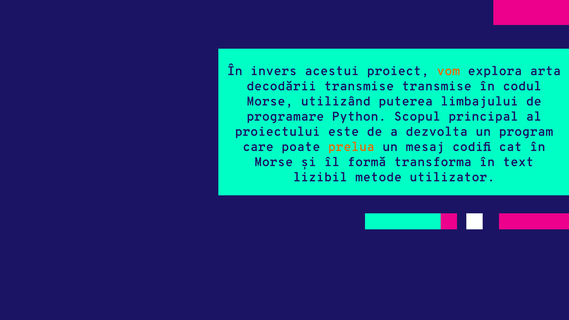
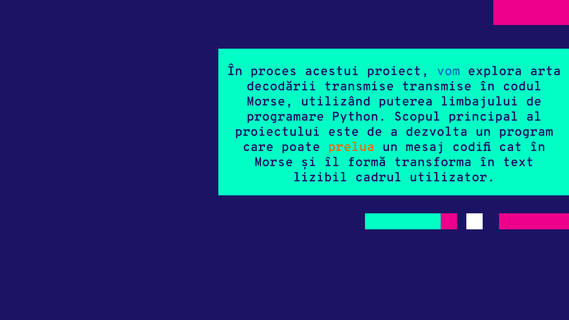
invers: invers -> proces (274, 71)
vom colour: orange -> blue (448, 71)
metode: metode -> cadrul (379, 177)
